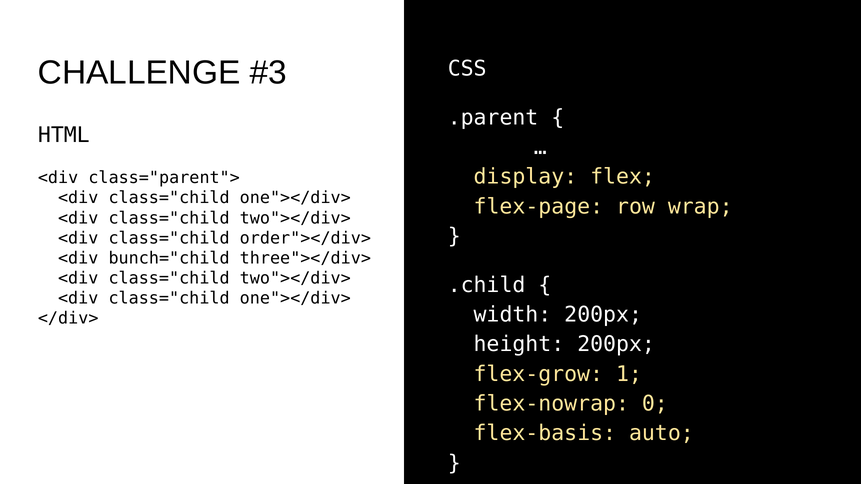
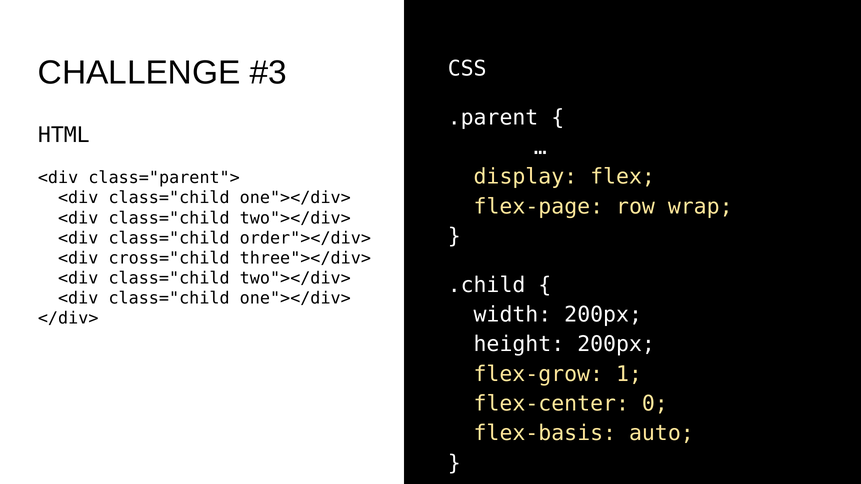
bunch="child: bunch="child -> cross="child (169, 258)
flex-nowrap: flex-nowrap -> flex-center (551, 404)
